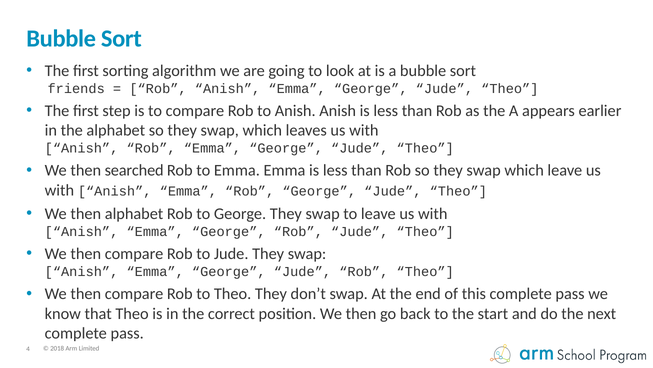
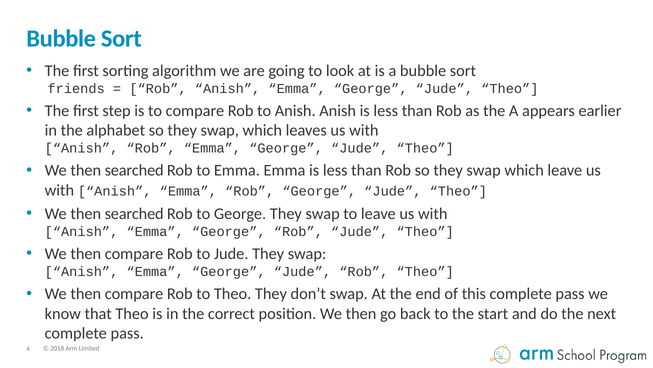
alphabet: alphabet -> searched (134, 213)
